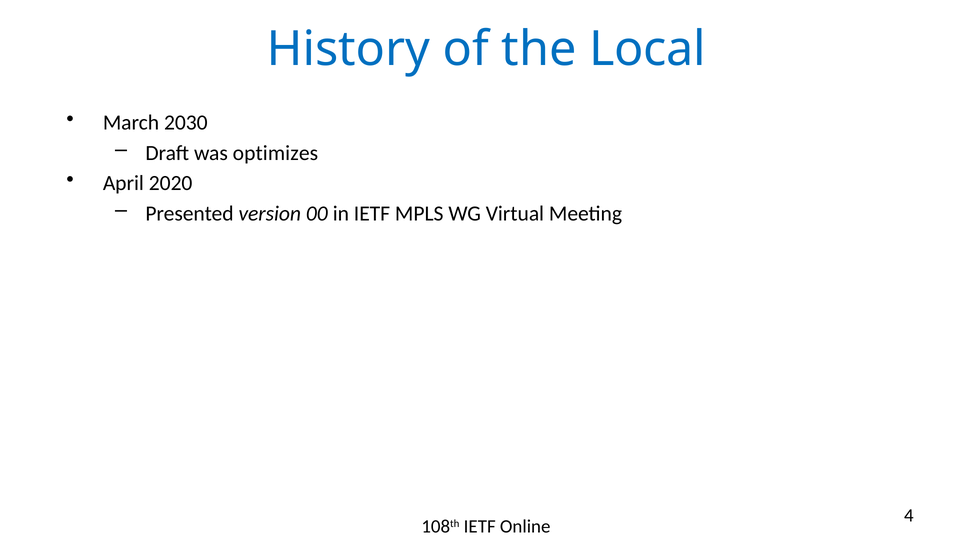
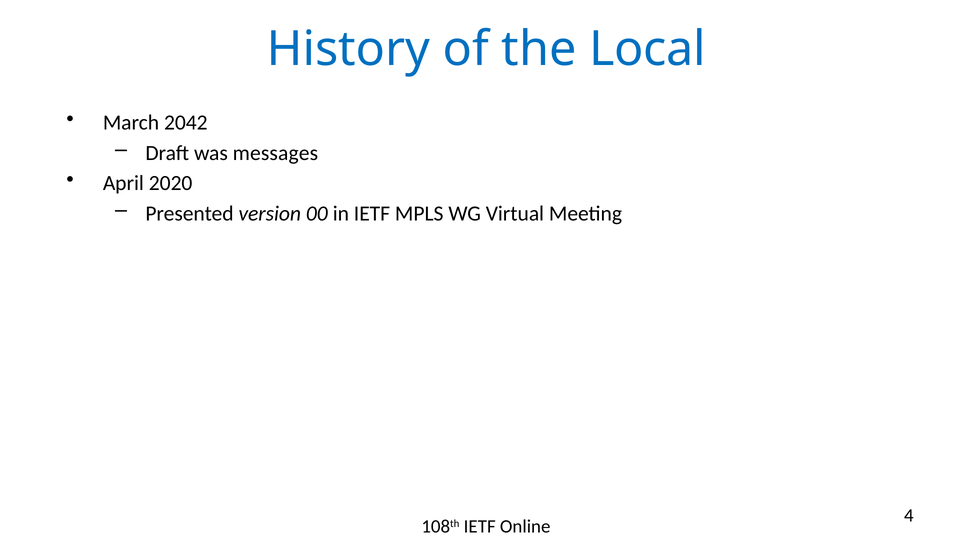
2030: 2030 -> 2042 (186, 123)
optimizes: optimizes -> messages (275, 153)
